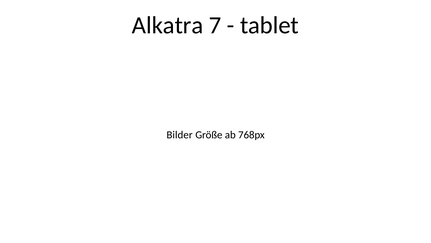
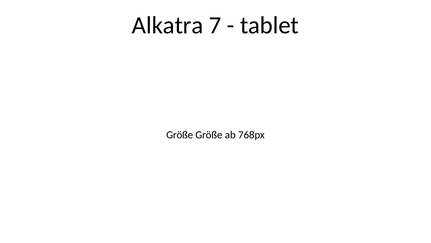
Bilder: Bilder -> Größe (180, 135)
